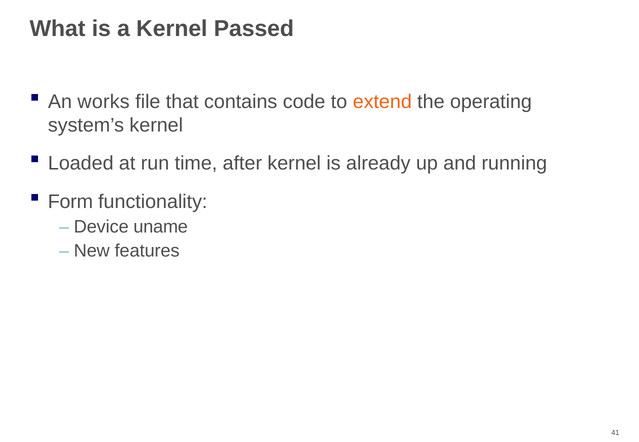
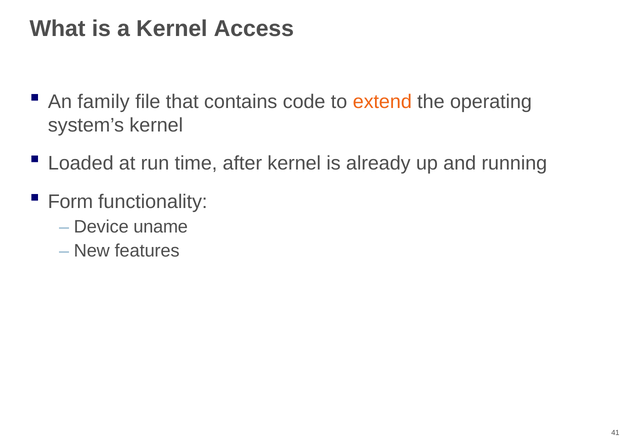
Passed: Passed -> Access (254, 29)
works: works -> family (104, 102)
